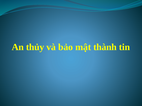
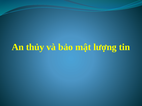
thành: thành -> lượng (105, 47)
